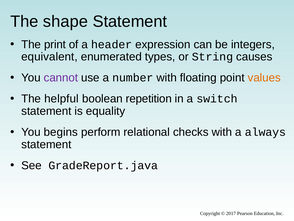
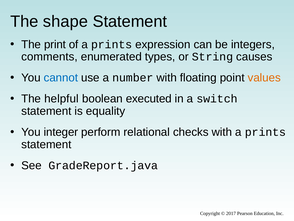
of a header: header -> prints (112, 44)
equivalent: equivalent -> comments (49, 57)
cannot colour: purple -> blue (61, 78)
repetition: repetition -> executed (149, 99)
begins: begins -> integer (61, 132)
with a always: always -> prints (265, 132)
